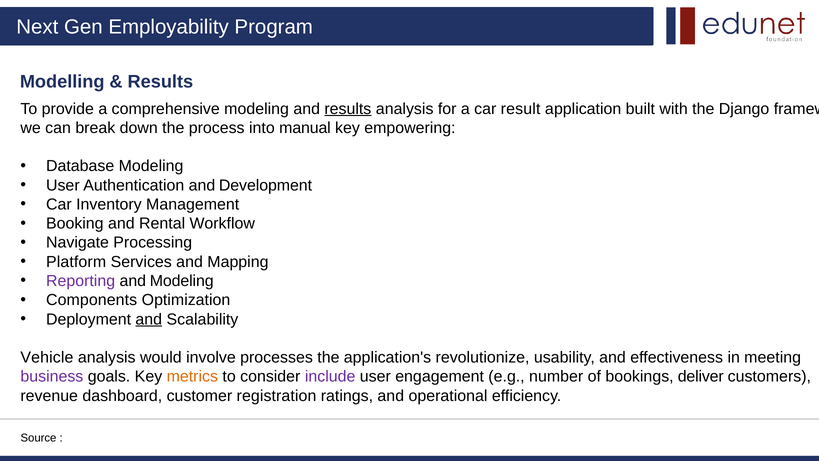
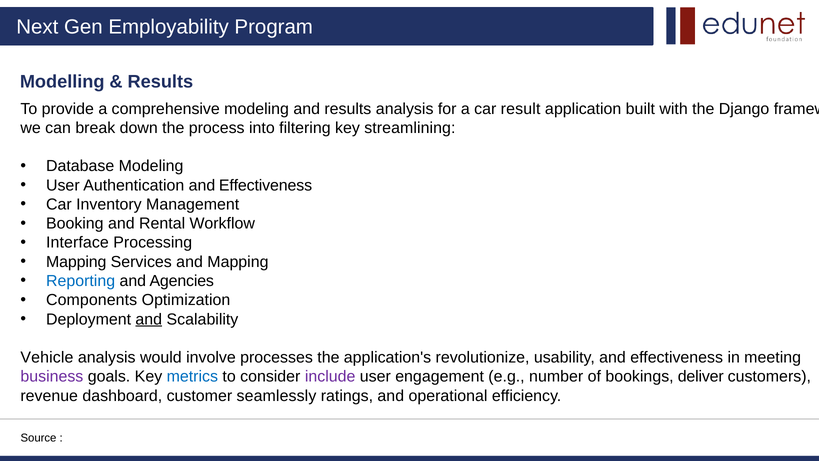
results underline: present -> none (348, 109)
manual: manual -> filtering (305, 128)
empowering: empowering -> streamlining (410, 128)
Authentication and Development: Development -> Effectiveness (265, 185)
Navigate: Navigate -> Interface (77, 243)
Platform: Platform -> Mapping (76, 262)
Reporting colour: purple -> blue (81, 281)
and Modeling: Modeling -> Agencies (182, 281)
metrics colour: orange -> blue (192, 376)
registration: registration -> seamlessly (276, 396)
